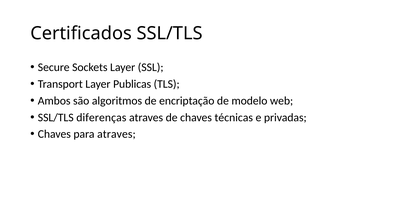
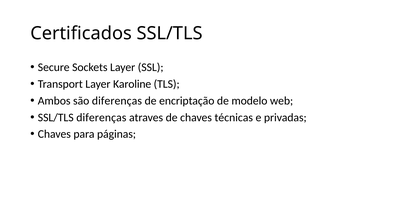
Publicas: Publicas -> Karoline (132, 84)
são algoritmos: algoritmos -> diferenças (117, 101)
para atraves: atraves -> páginas (116, 134)
